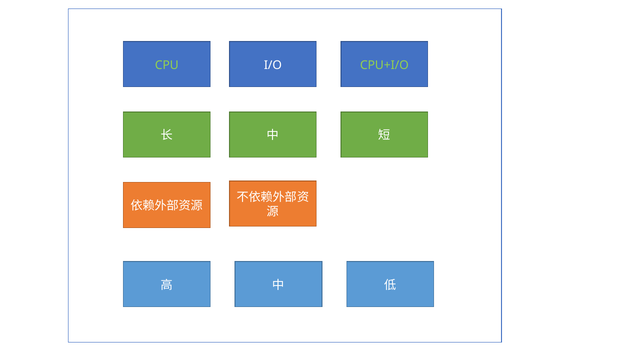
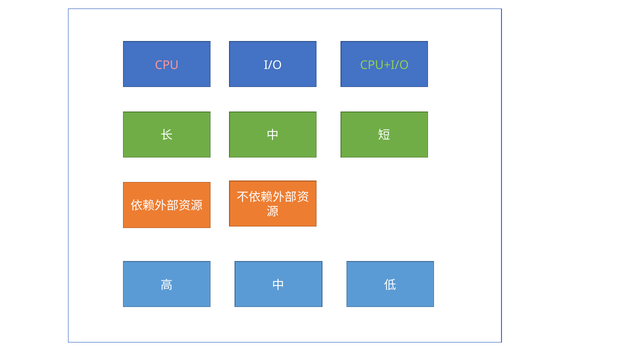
CPU colour: light green -> pink (167, 65)
